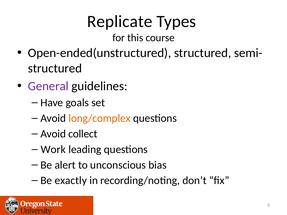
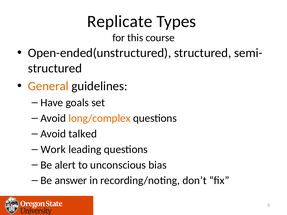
General colour: purple -> orange (48, 86)
collect: collect -> talked (83, 134)
exactly: exactly -> answer (71, 181)
